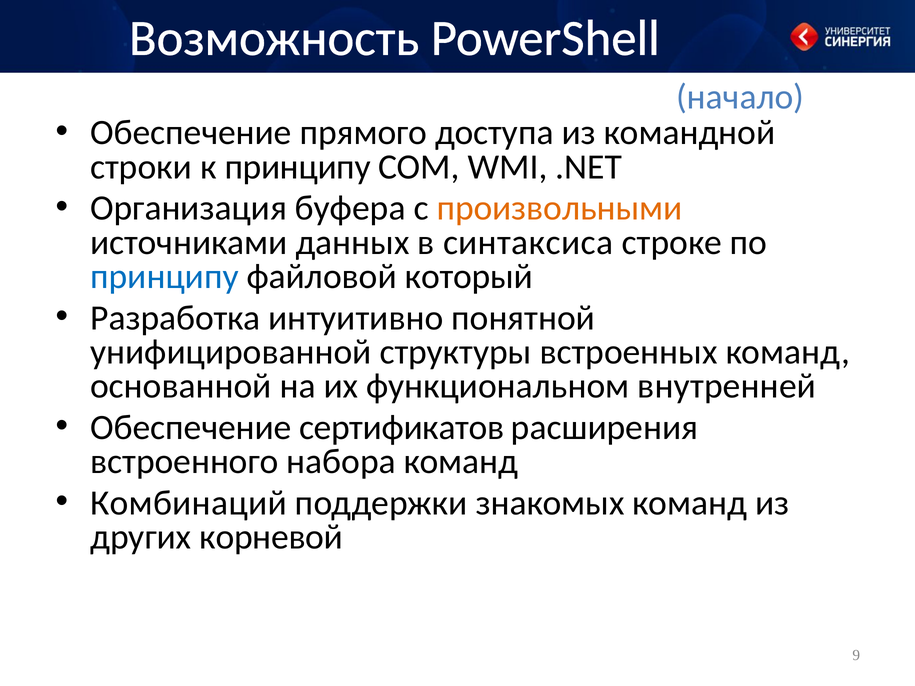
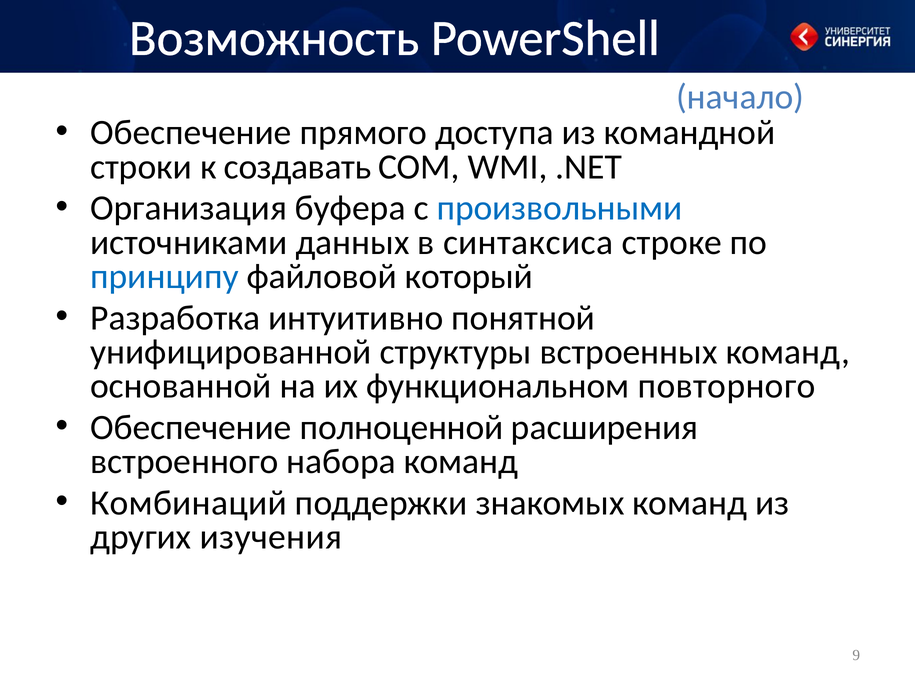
к принципу: принципу -> создавать (298, 167)
произвольными colour: orange -> blue (560, 208)
внутренней: внутренней -> повторного (727, 386)
сертификатов: сертификатов -> полноценной (402, 428)
корневой: корневой -> изучения (271, 537)
